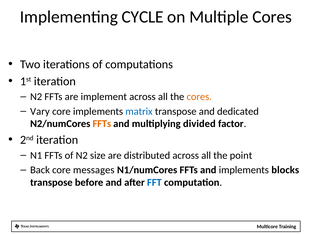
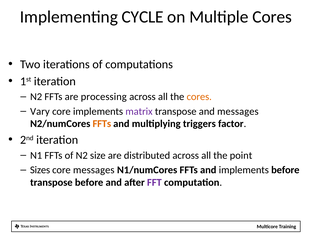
implement: implement -> processing (104, 97)
matrix colour: blue -> purple (139, 111)
and dedicated: dedicated -> messages (238, 111)
divided: divided -> triggers (199, 124)
Back: Back -> Sizes (40, 170)
implements blocks: blocks -> before (285, 170)
FFT colour: blue -> purple (154, 182)
